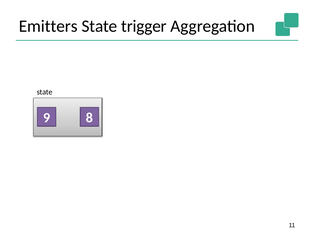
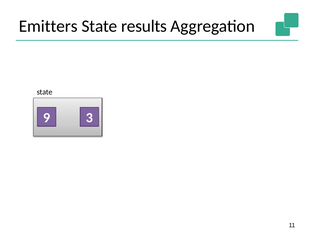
trigger: trigger -> results (144, 26)
8: 8 -> 3 (89, 118)
